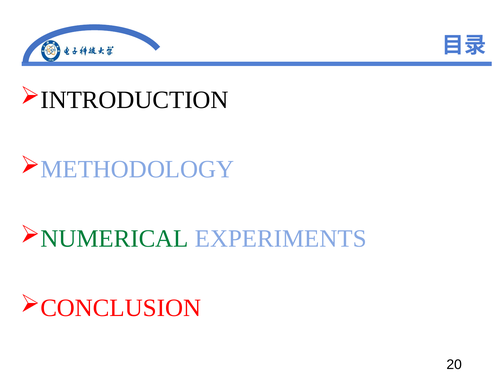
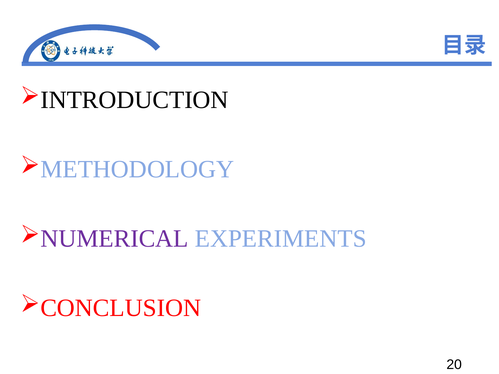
NUMERICAL colour: green -> purple (114, 239)
